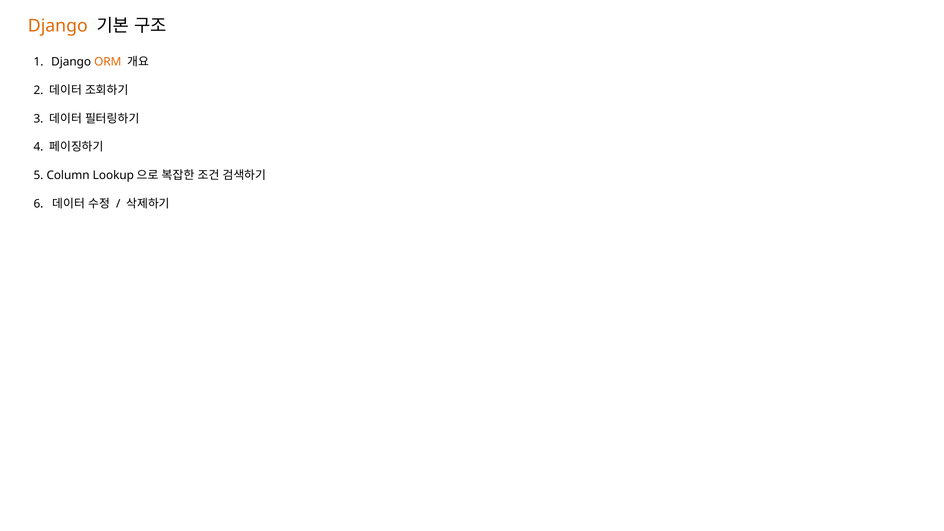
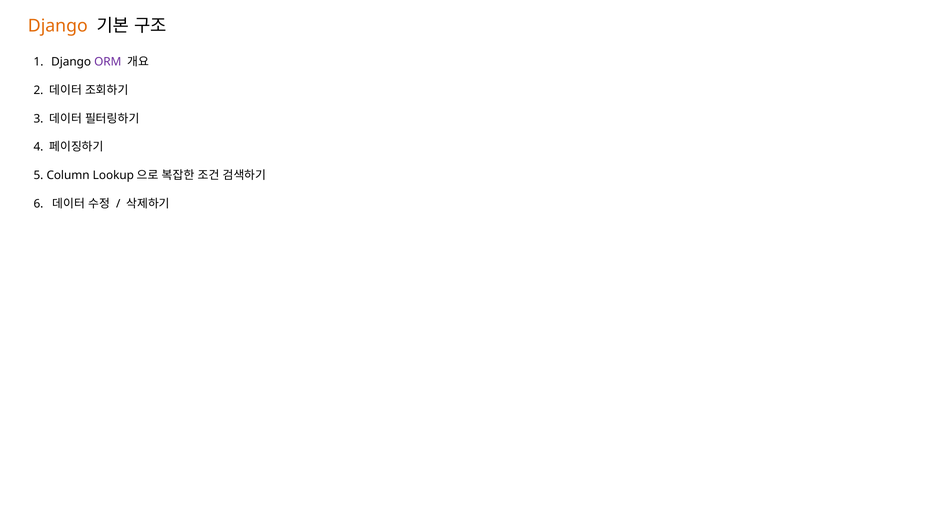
ORM colour: orange -> purple (108, 62)
